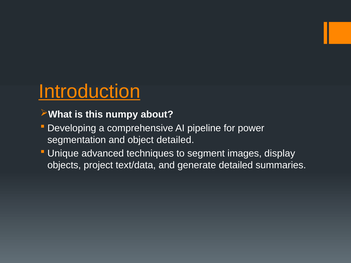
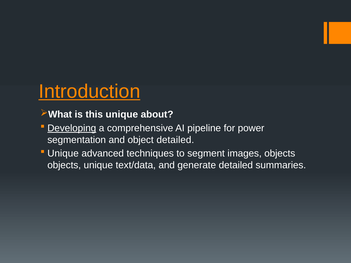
this numpy: numpy -> unique (122, 115)
Developing underline: none -> present (72, 128)
images display: display -> objects (280, 154)
objects project: project -> unique (98, 165)
